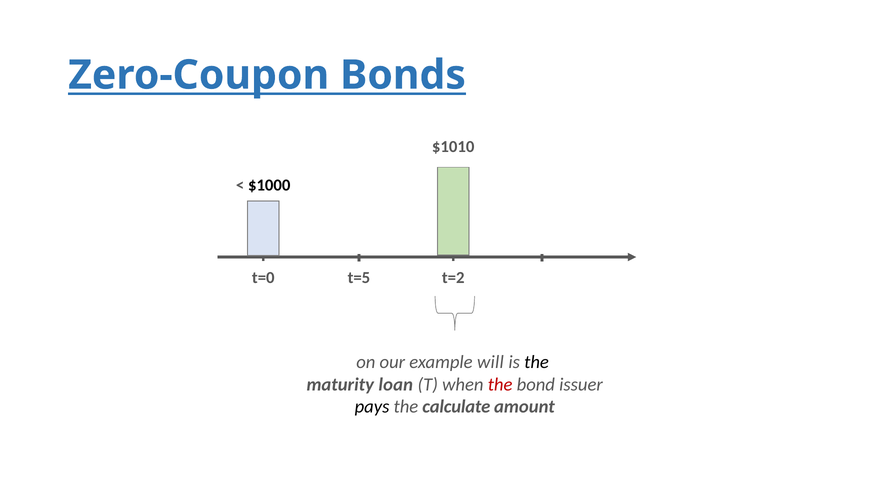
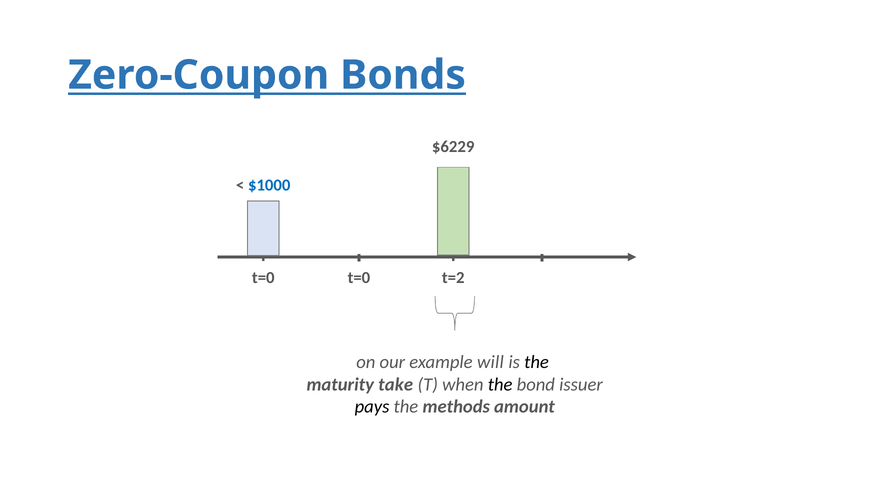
$1010: $1010 -> $6229 (453, 147)
$1000 colour: black -> blue (269, 185)
t=0 t=5: t=5 -> t=0 (359, 277)
loan: loan -> take (396, 384)
the colour: red -> black (500, 384)
calculate: calculate -> methods (456, 407)
